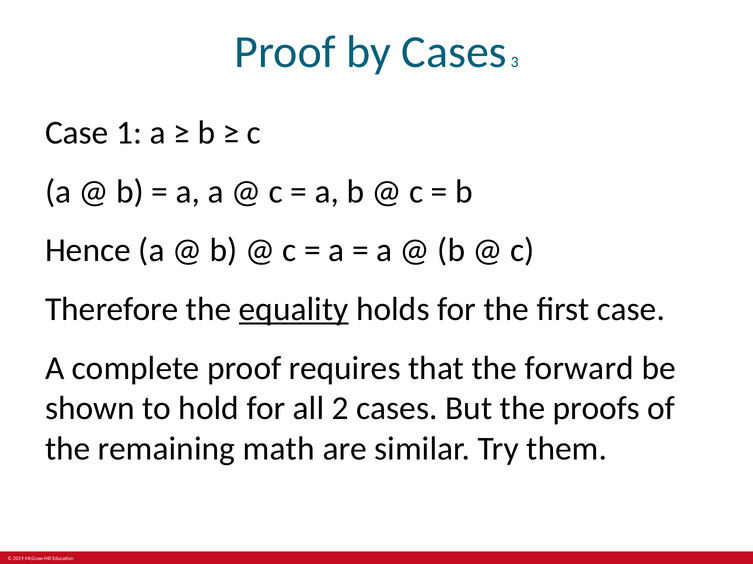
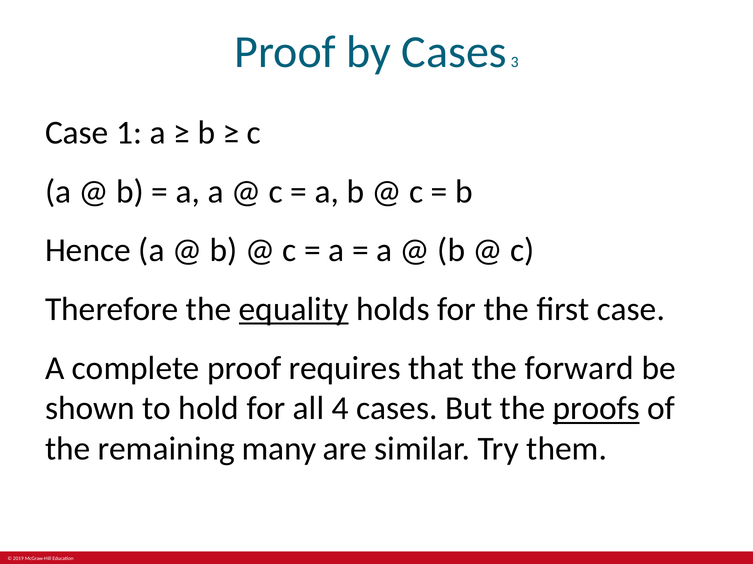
2: 2 -> 4 (340, 409)
proofs underline: none -> present (596, 409)
math: math -> many (279, 449)
